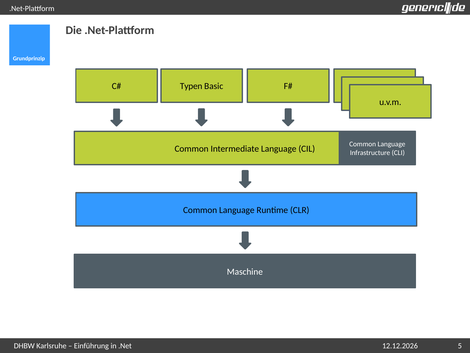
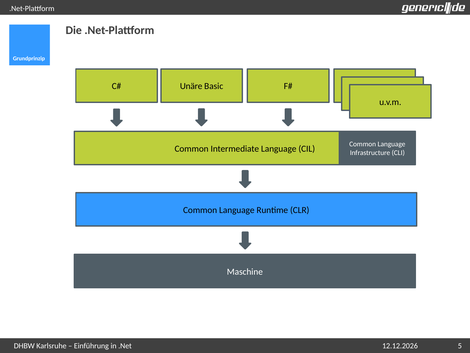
Typen: Typen -> Unäre (191, 86)
